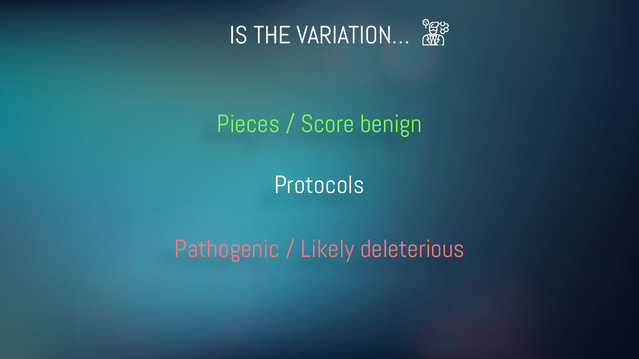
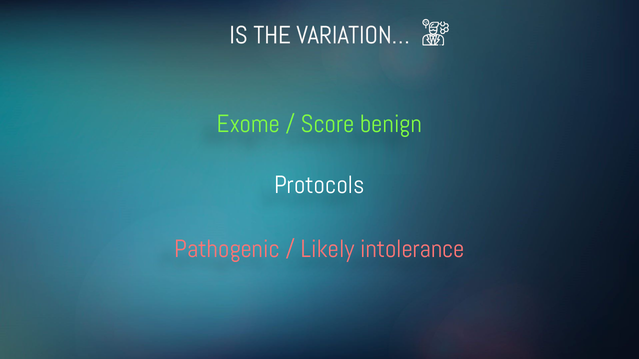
Pieces: Pieces -> Exome (248, 124)
deleterious: deleterious -> intolerance (412, 249)
